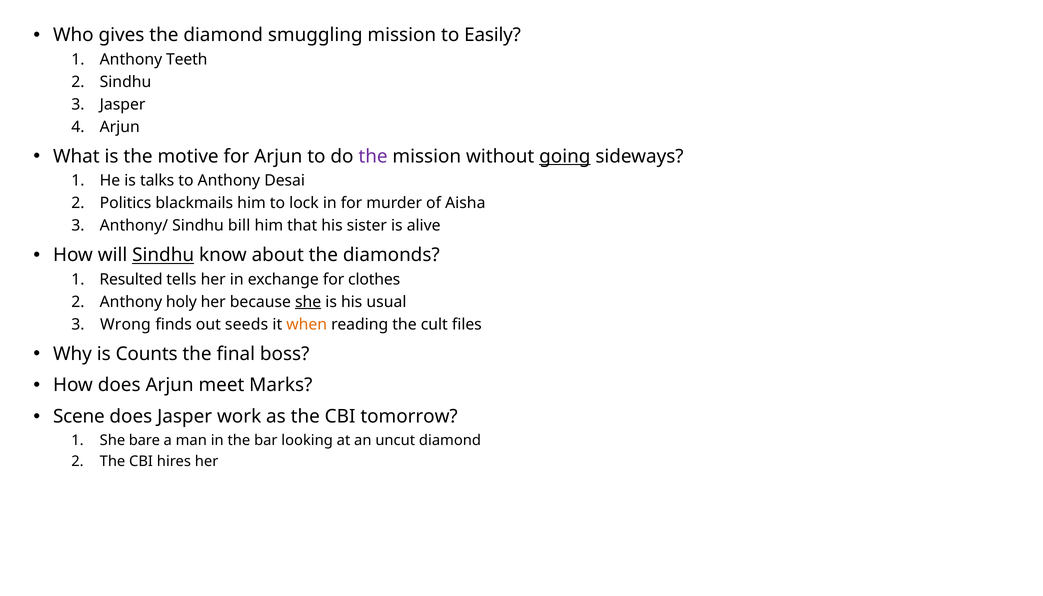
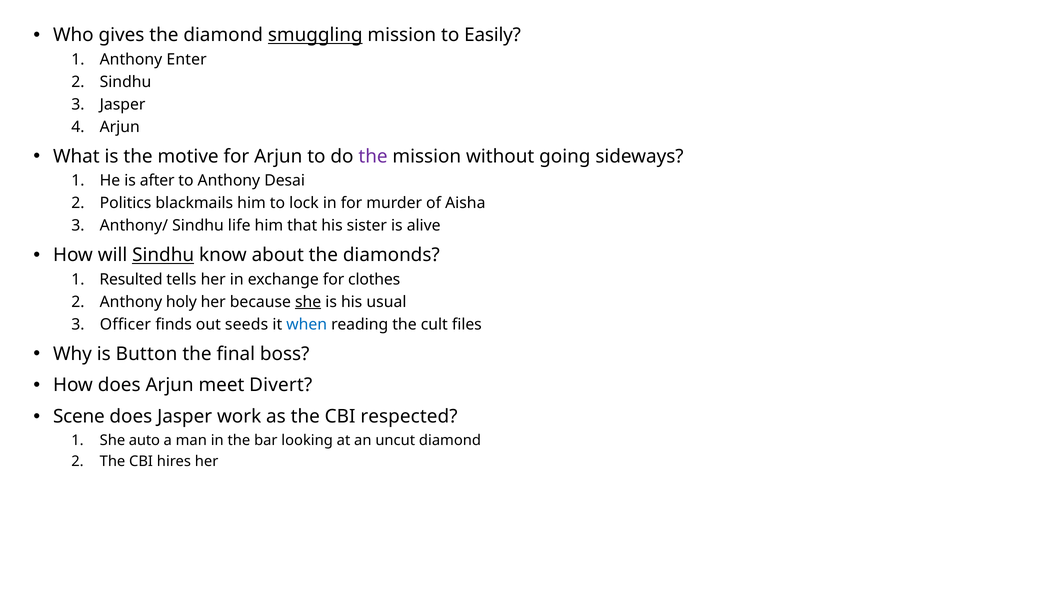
smuggling underline: none -> present (315, 35)
Teeth: Teeth -> Enter (187, 59)
going underline: present -> none (565, 156)
talks: talks -> after (157, 181)
bill: bill -> life (239, 226)
Wrong: Wrong -> Officer (125, 324)
when colour: orange -> blue (307, 324)
Counts: Counts -> Button (146, 354)
Marks: Marks -> Divert (281, 385)
tomorrow: tomorrow -> respected (409, 417)
bare: bare -> auto (144, 440)
